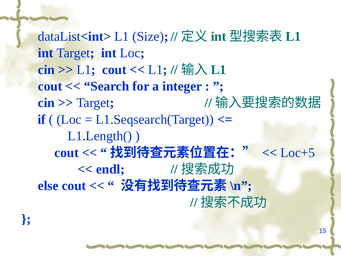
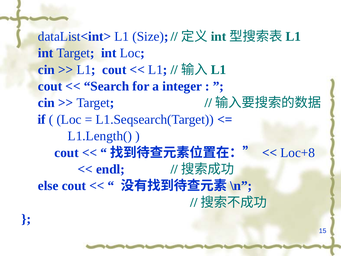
Loc+5: Loc+5 -> Loc+8 (298, 152)
